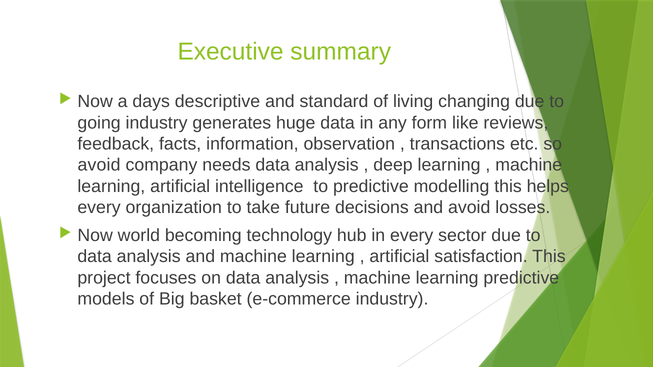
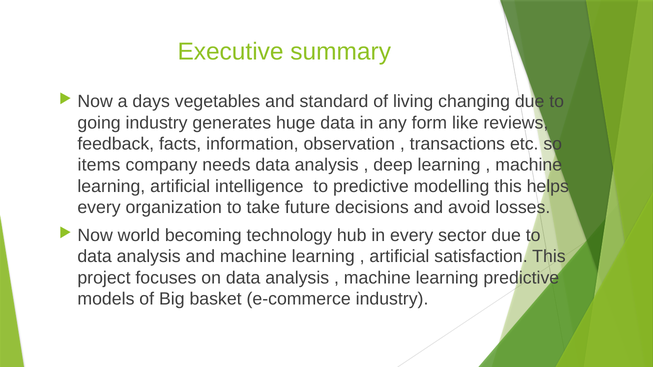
descriptive: descriptive -> vegetables (218, 102)
avoid: avoid -> items (99, 165)
